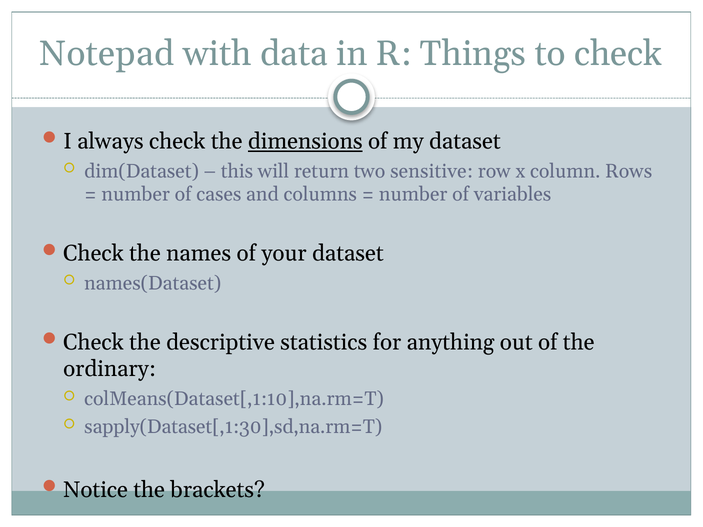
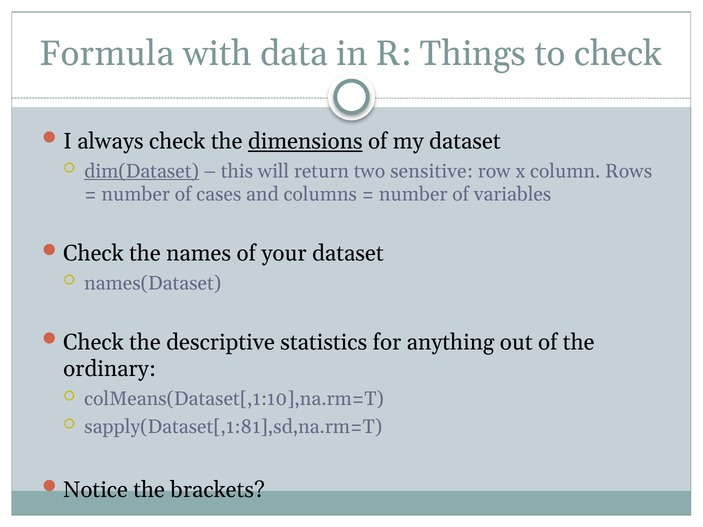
Notepad: Notepad -> Formula (107, 54)
dim(Dataset underline: none -> present (142, 171)
sapply(Dataset[,1:30],sd,na.rm=T: sapply(Dataset[,1:30],sd,na.rm=T -> sapply(Dataset[,1:81],sd,na.rm=T (233, 427)
